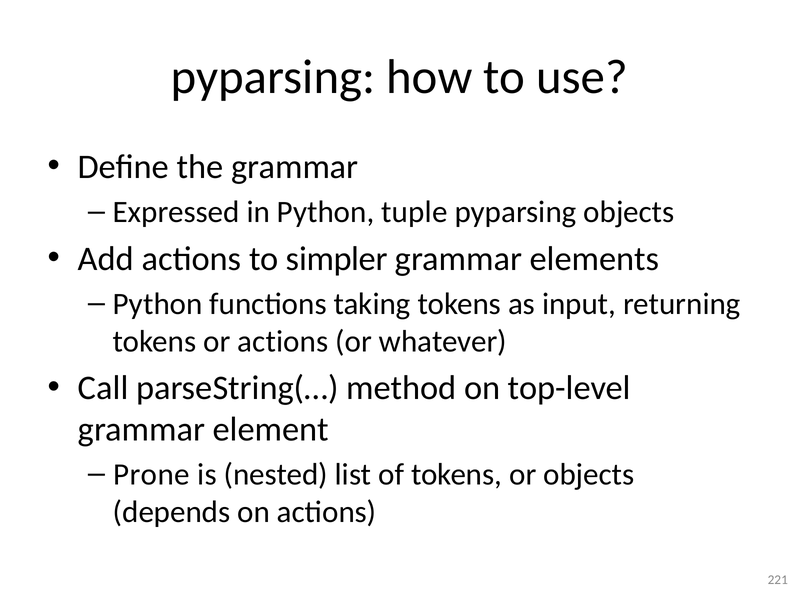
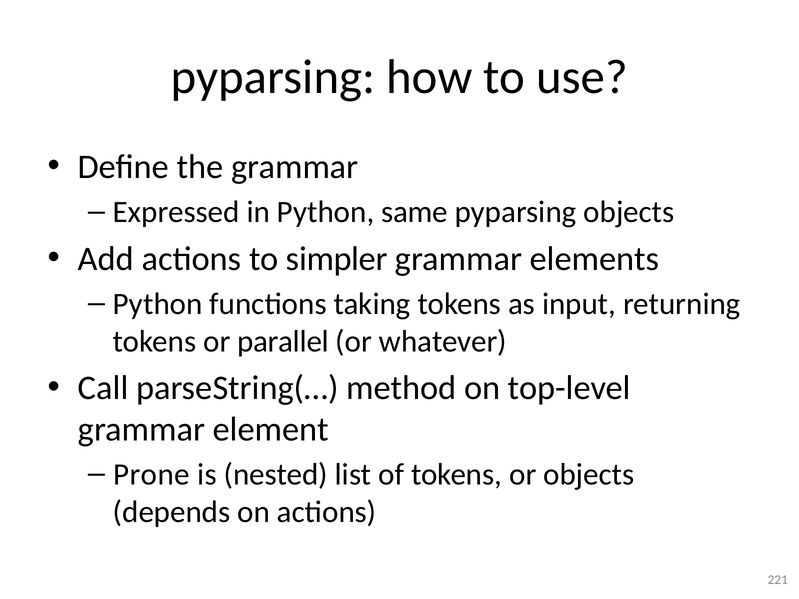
tuple: tuple -> same (415, 212)
or actions: actions -> parallel (283, 341)
